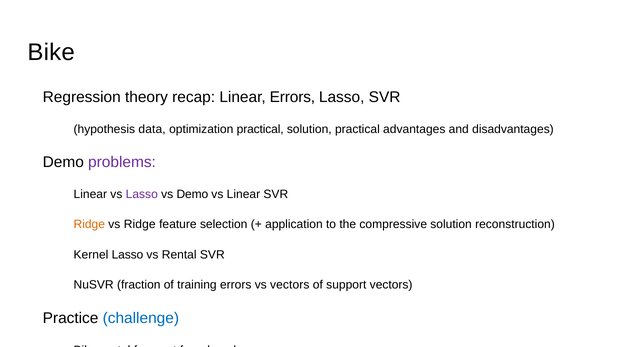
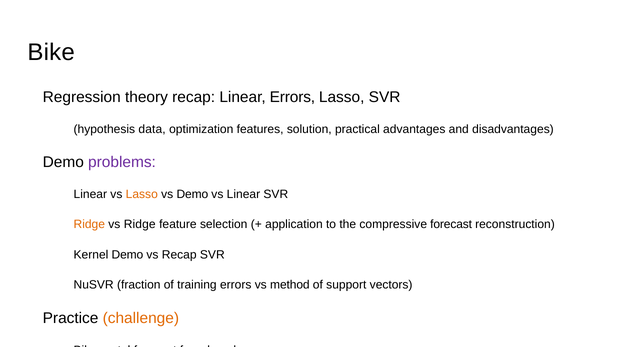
optimization practical: practical -> features (260, 129)
Lasso colour: purple -> orange (142, 195)
compressive solution: solution -> forecast (451, 225)
Kernel Lasso: Lasso -> Demo (127, 255)
vs Rental: Rental -> Recap (179, 255)
vs vectors: vectors -> method (290, 285)
challenge colour: blue -> orange (141, 319)
